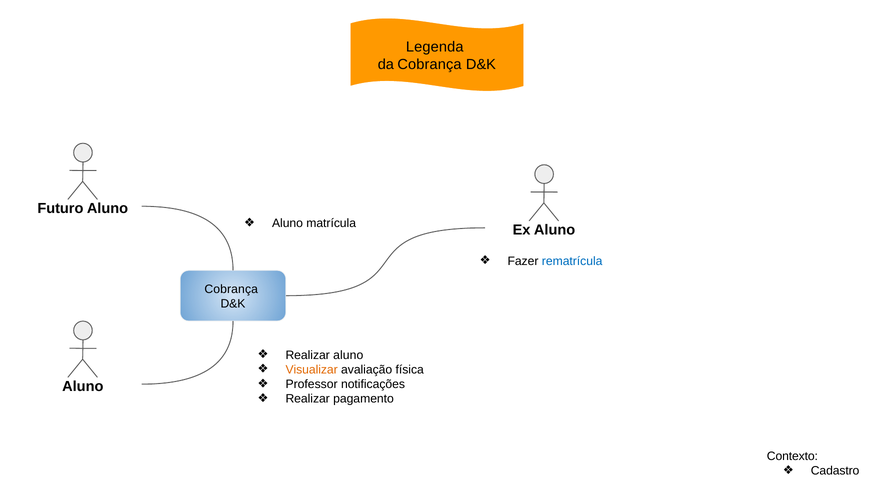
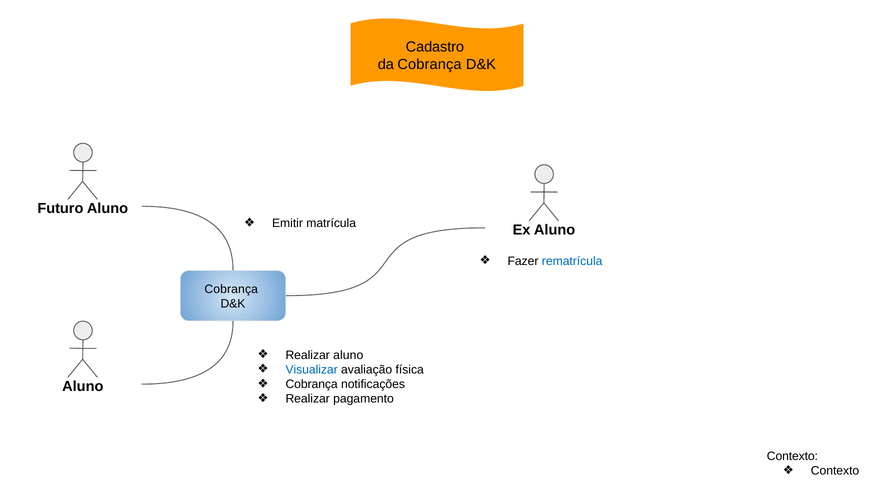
Legenda: Legenda -> Cadastro (435, 47)
Aluno: Aluno -> Emitir (288, 223)
Visualizar colour: orange -> blue (312, 370)
Professor: Professor -> Cobrança (312, 384)
Cadastro: Cadastro -> Contexto (835, 471)
